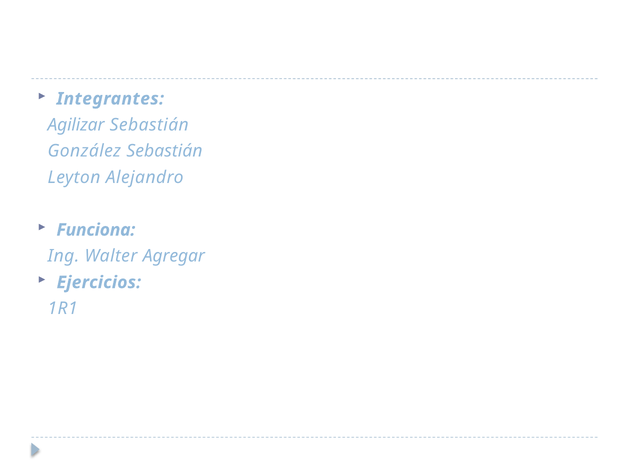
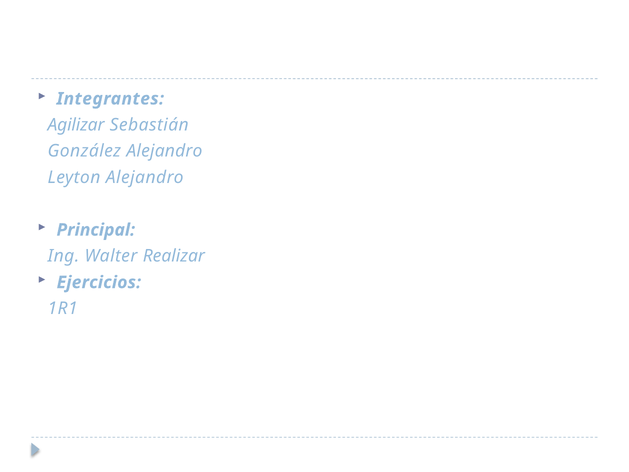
González Sebastián: Sebastián -> Alejandro (164, 151)
Funciona: Funciona -> Principal (96, 230)
Agregar: Agregar -> Realizar (174, 256)
